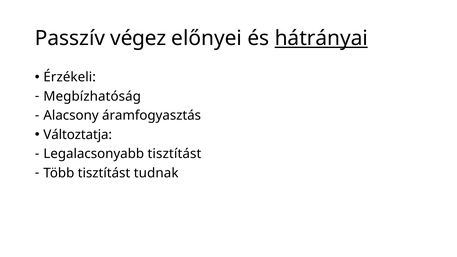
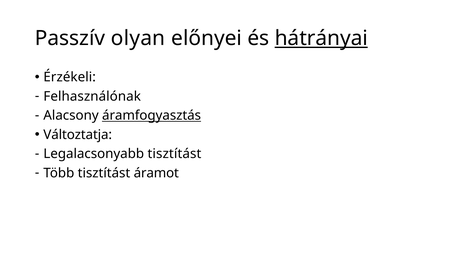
végez: végez -> olyan (138, 38)
Megbízhatóság: Megbízhatóság -> Felhasználónak (92, 96)
áramfogyasztás underline: none -> present (152, 116)
tudnak: tudnak -> áramot (156, 173)
